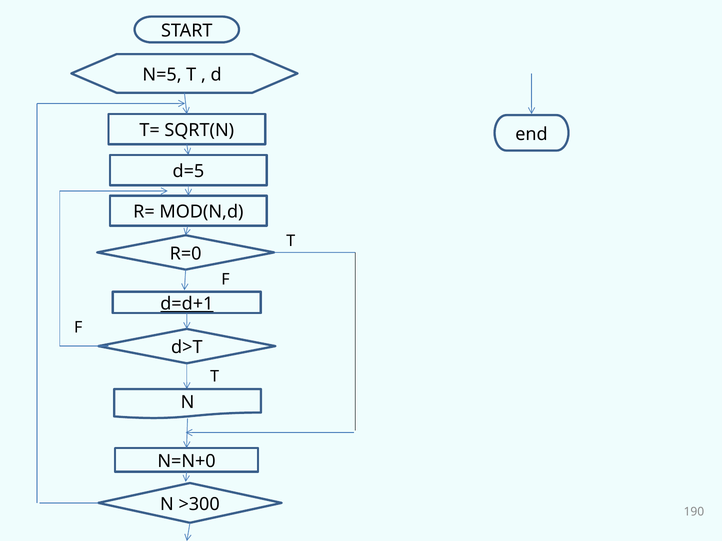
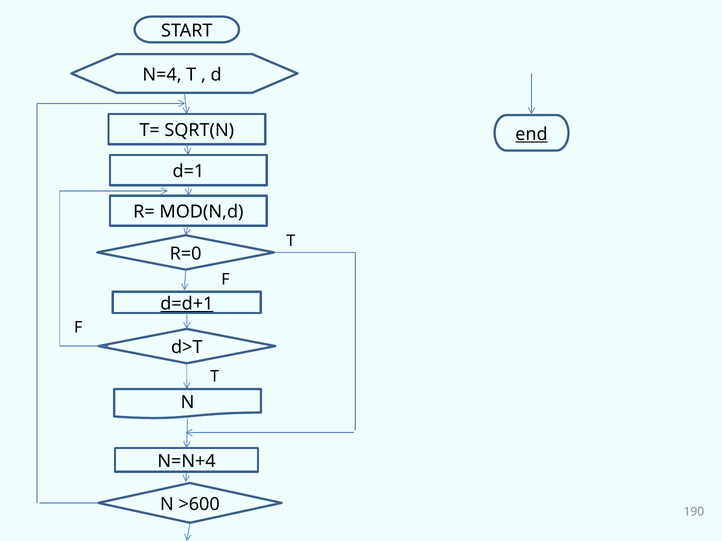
N=5: N=5 -> N=4 (162, 75)
end underline: none -> present (532, 134)
d=5: d=5 -> d=1 (188, 172)
N=N+0: N=N+0 -> N=N+4 (187, 462)
>300: >300 -> >600 (199, 505)
